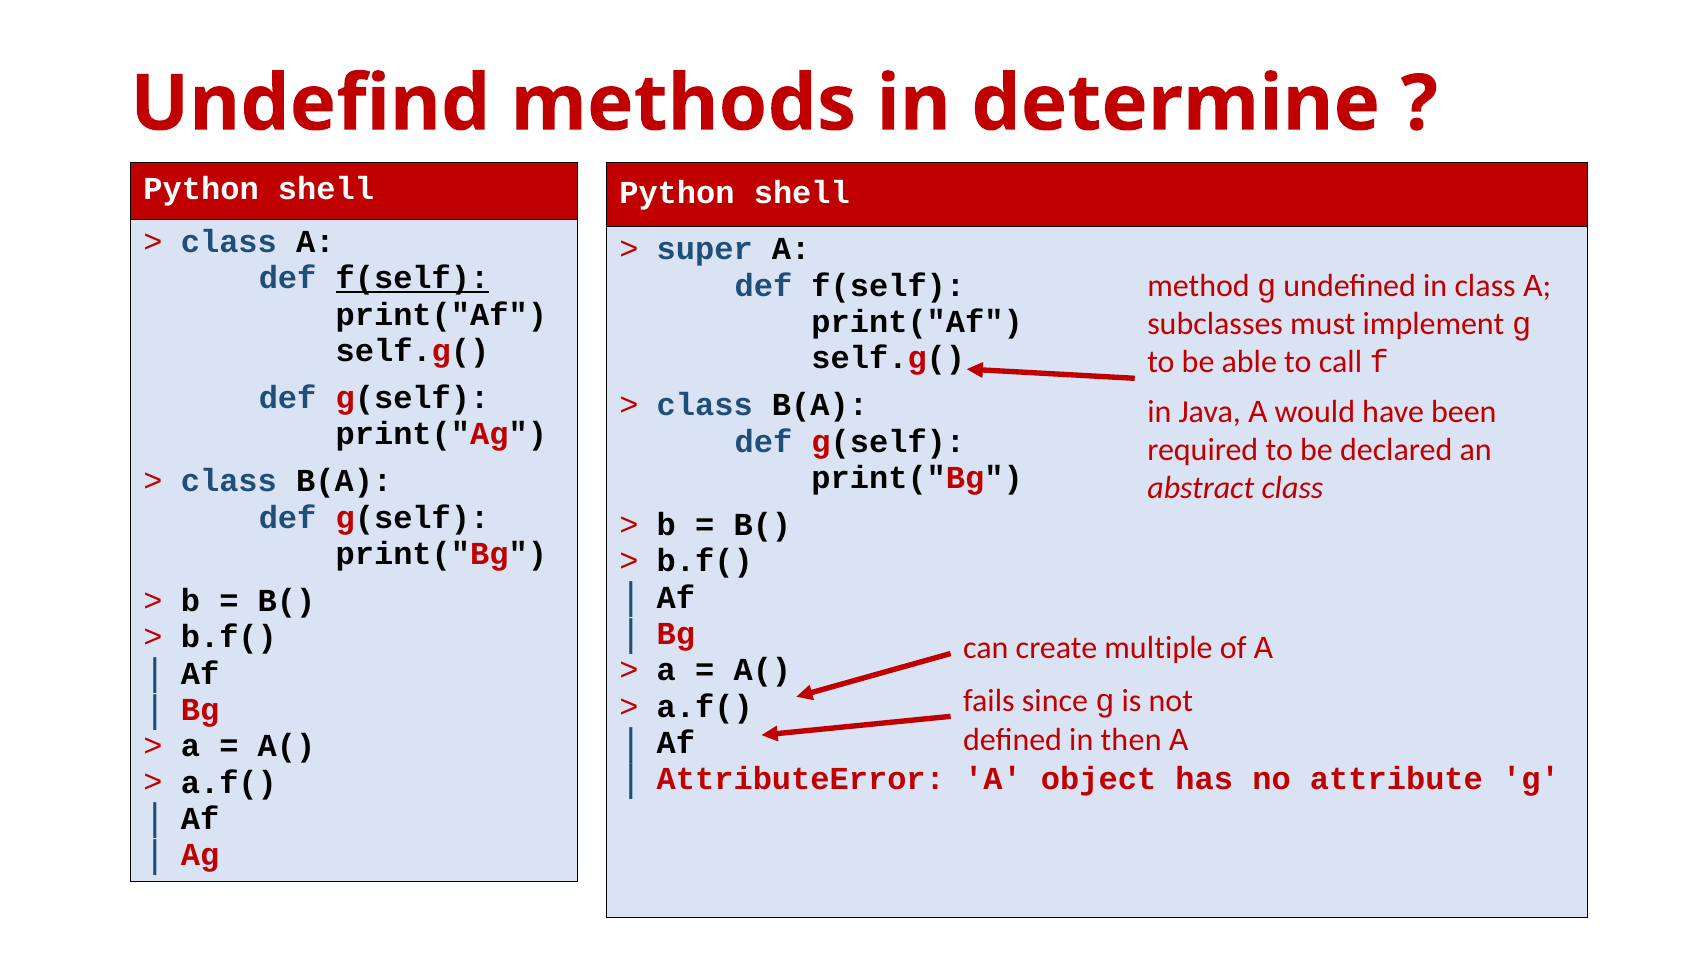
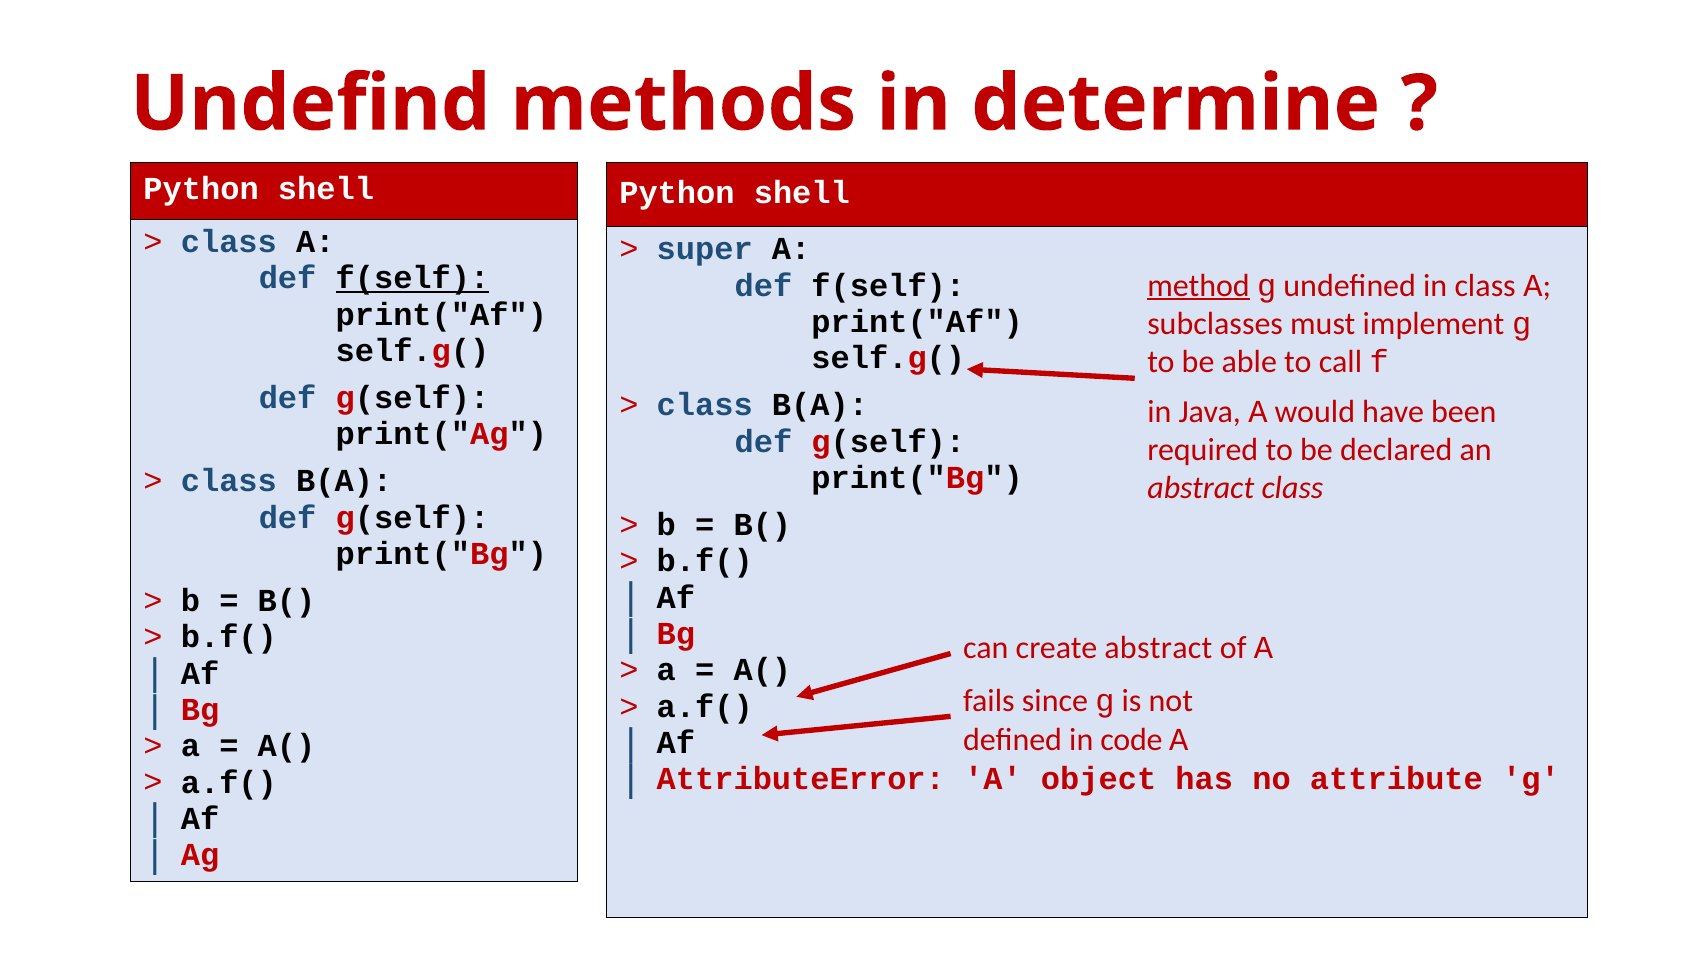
method underline: none -> present (1199, 285)
create multiple: multiple -> abstract (1158, 647)
then: then -> code (1131, 739)
